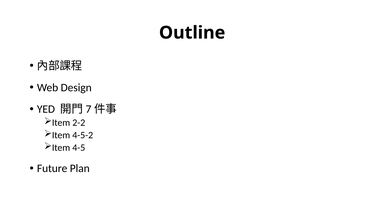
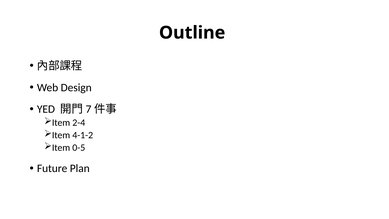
2-2: 2-2 -> 2-4 (79, 123)
4-5-2: 4-5-2 -> 4-1-2 (83, 135)
4-5: 4-5 -> 0-5 (79, 148)
